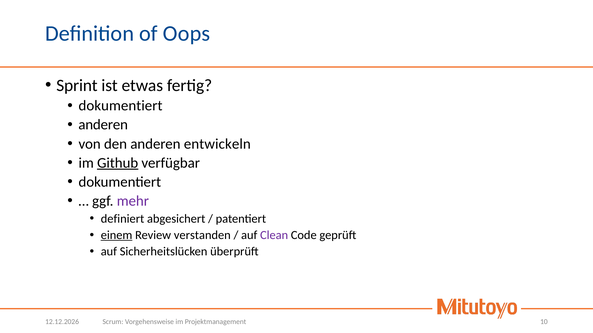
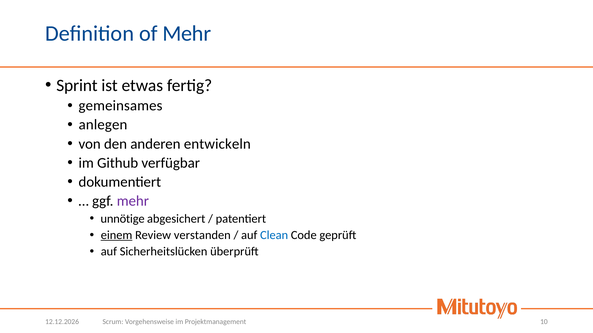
of Oops: Oops -> Mehr (187, 34)
dokumentiert: dokumentiert -> gemeinsames (121, 106)
anderen: anderen -> anlegen (103, 125)
Github underline: present -> none (118, 163)
definiert: definiert -> unnötige (123, 219)
Clean colour: purple -> blue (274, 236)
